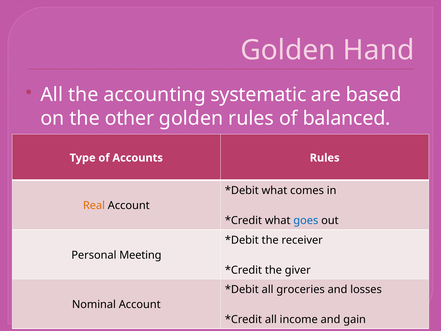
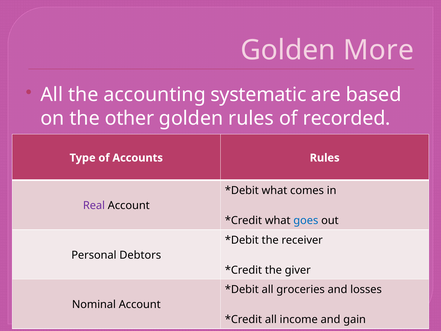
Hand: Hand -> More (379, 50)
balanced: balanced -> recorded (347, 118)
Real colour: orange -> purple (94, 205)
Meeting: Meeting -> Debtors (140, 255)
